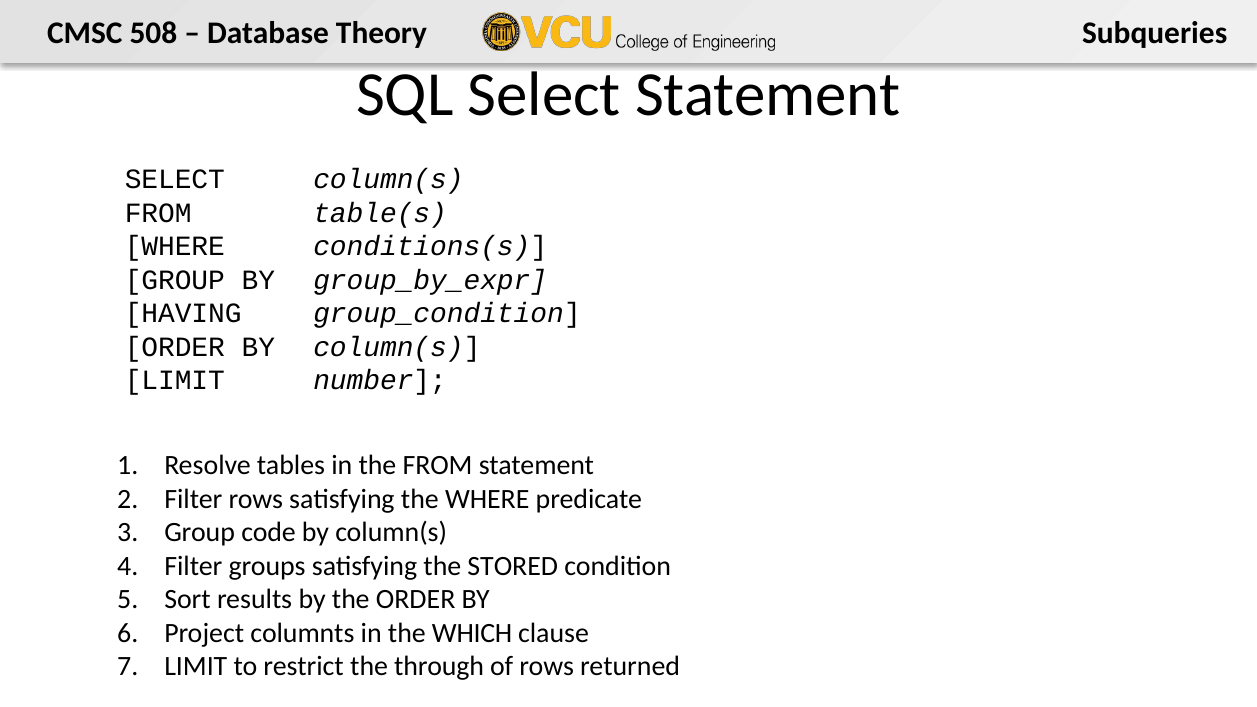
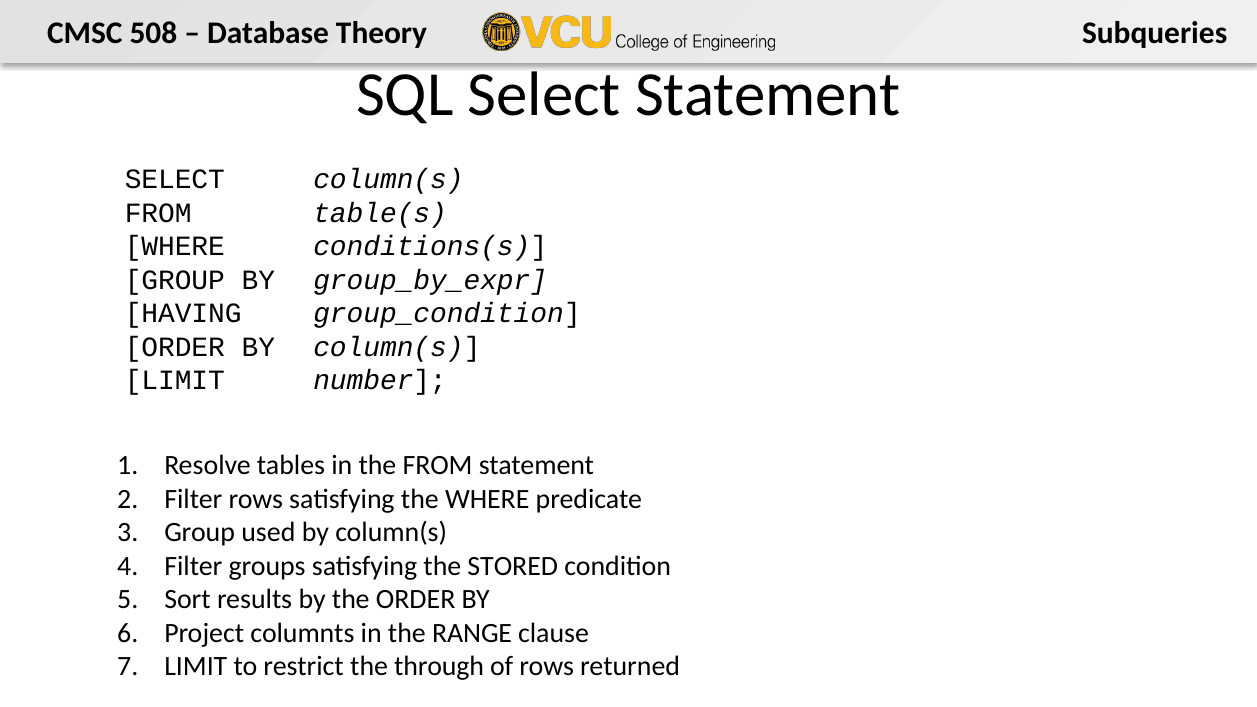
code: code -> used (268, 533)
WHICH: WHICH -> RANGE (472, 633)
